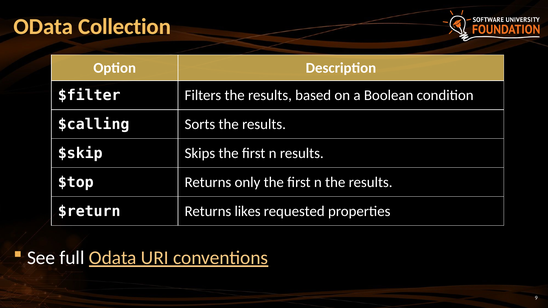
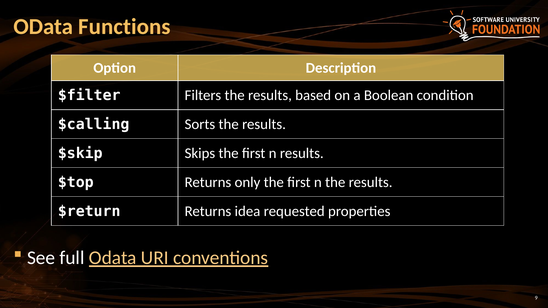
Collection: Collection -> Functions (124, 27)
likes: likes -> idea (247, 211)
